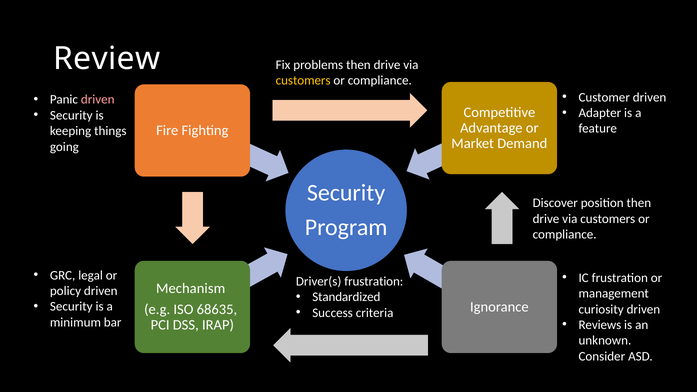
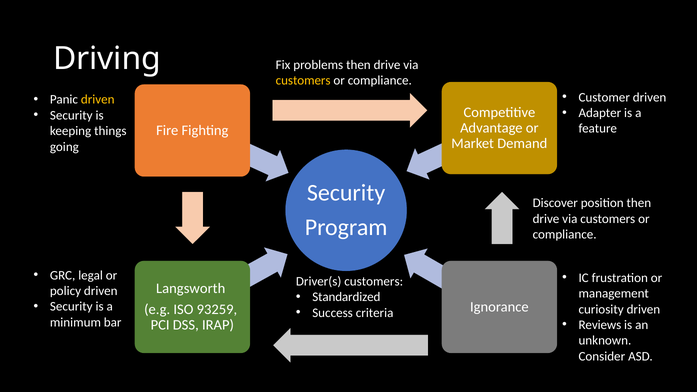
Review: Review -> Driving (107, 59)
driven colour: pink -> yellow (98, 100)
Driver(s frustration: frustration -> customers (374, 281)
Mechanism: Mechanism -> Langsworth (191, 289)
68635: 68635 -> 93259 (217, 309)
